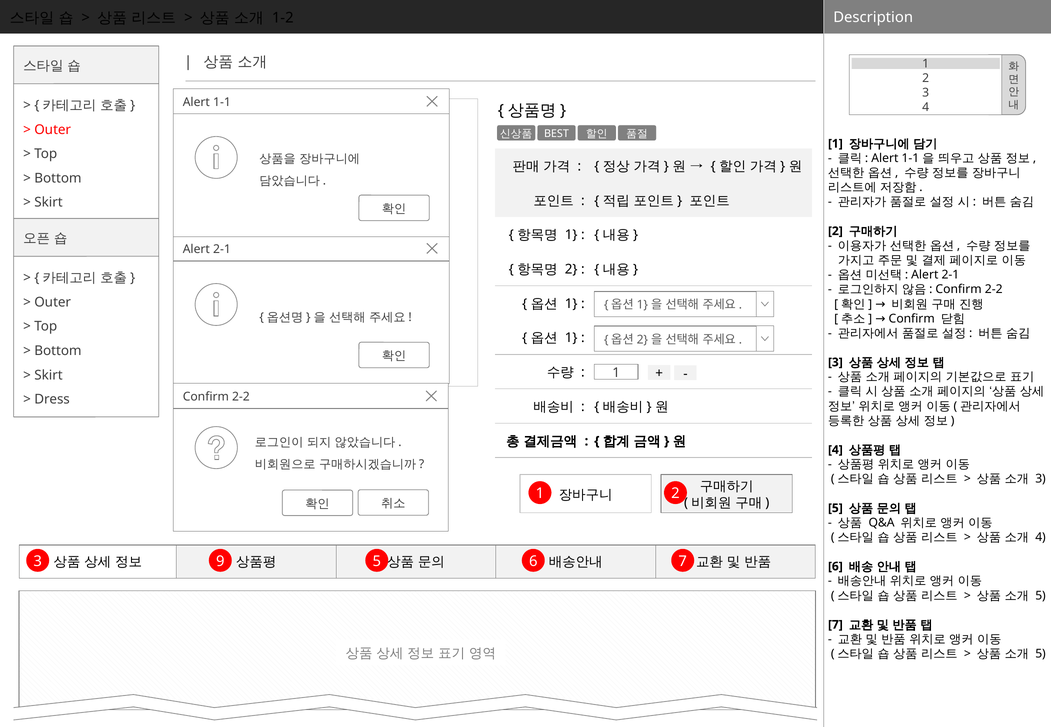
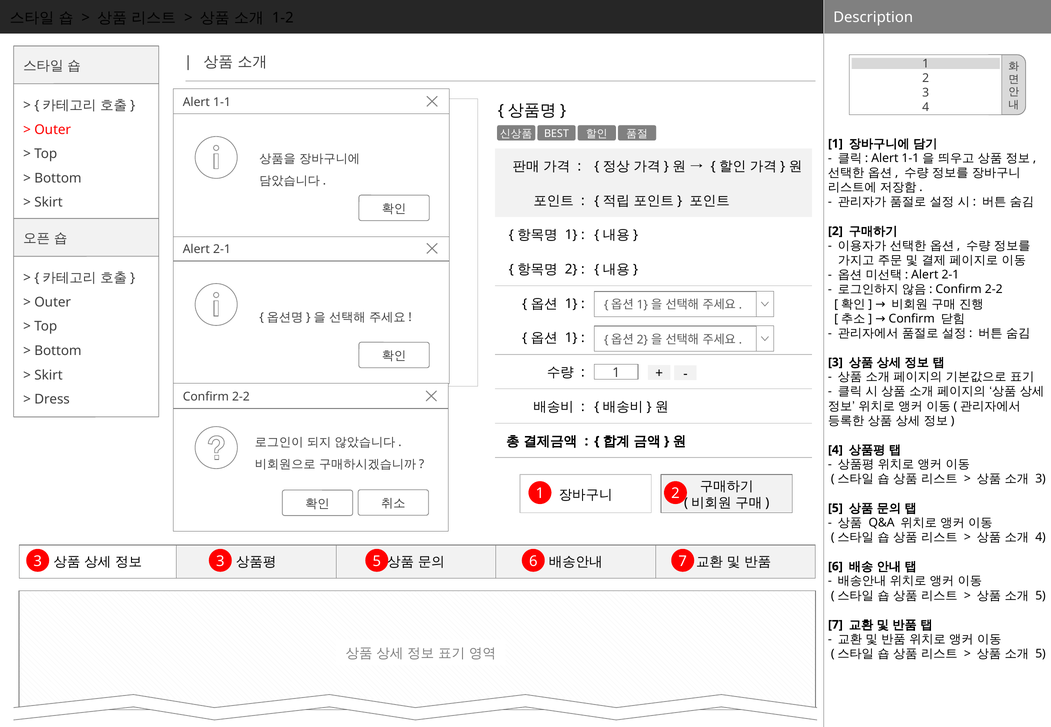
3 9: 9 -> 3 (220, 562)
